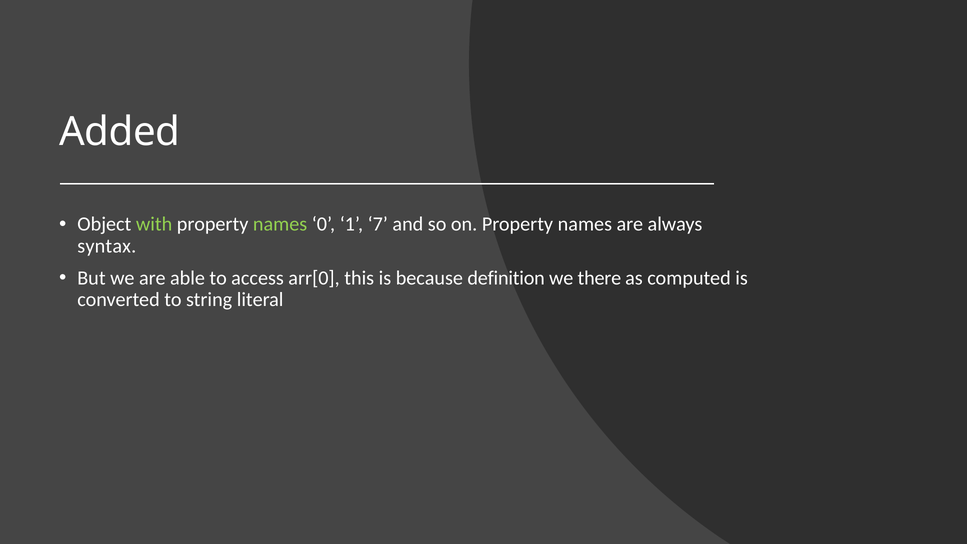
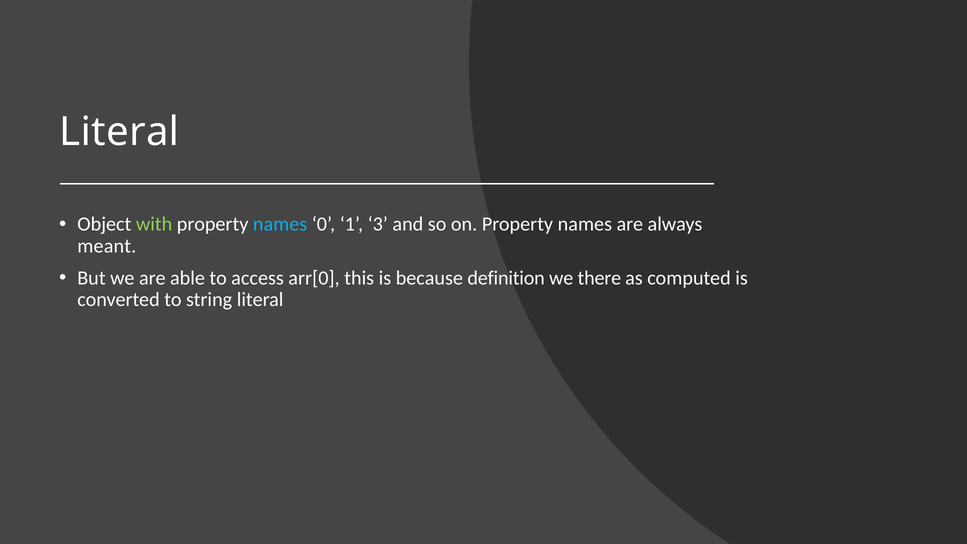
Added: Added -> Literal (119, 132)
names colour: light green -> light blue (280, 224)
7: 7 -> 3 (378, 224)
syntax: syntax -> meant (107, 246)
